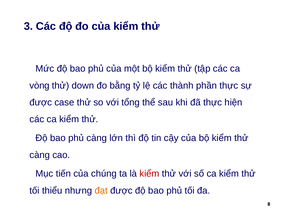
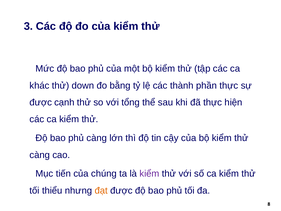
vòng: vòng -> khác (39, 85)
case: case -> cạnh (64, 102)
kiểm colour: red -> purple (149, 173)
